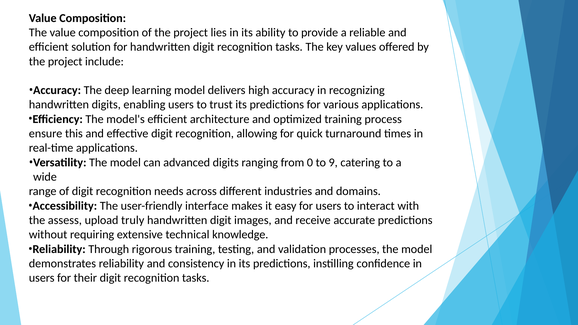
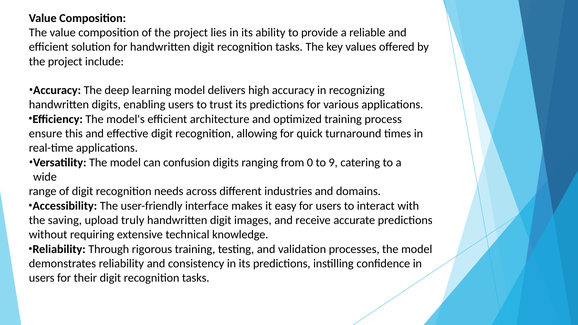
advanced: advanced -> confusion (187, 162)
assess: assess -> saving (65, 220)
